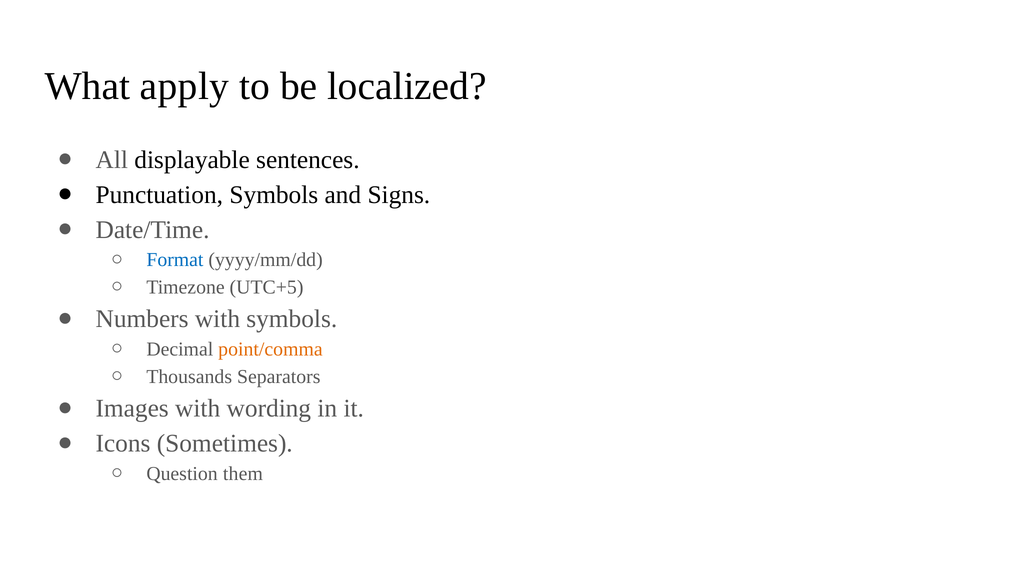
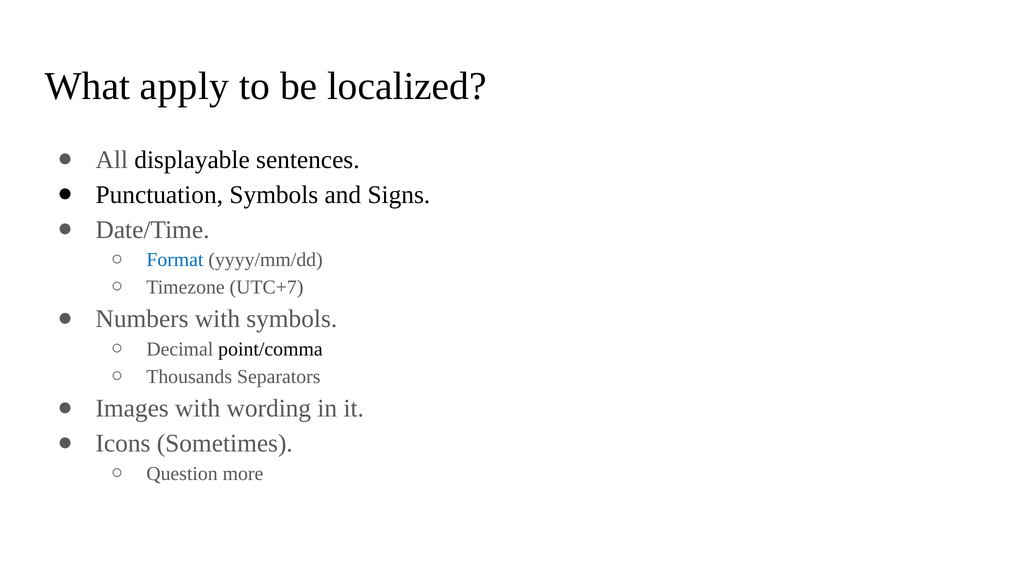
UTC+5: UTC+5 -> UTC+7 (267, 287)
point/comma colour: orange -> black (270, 350)
them: them -> more (243, 474)
